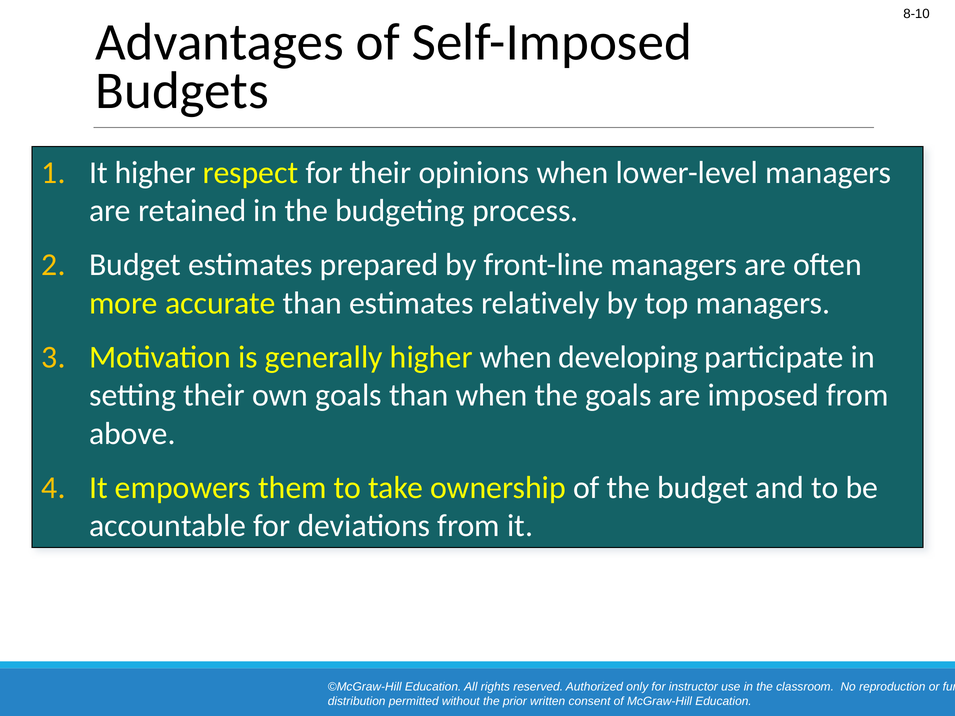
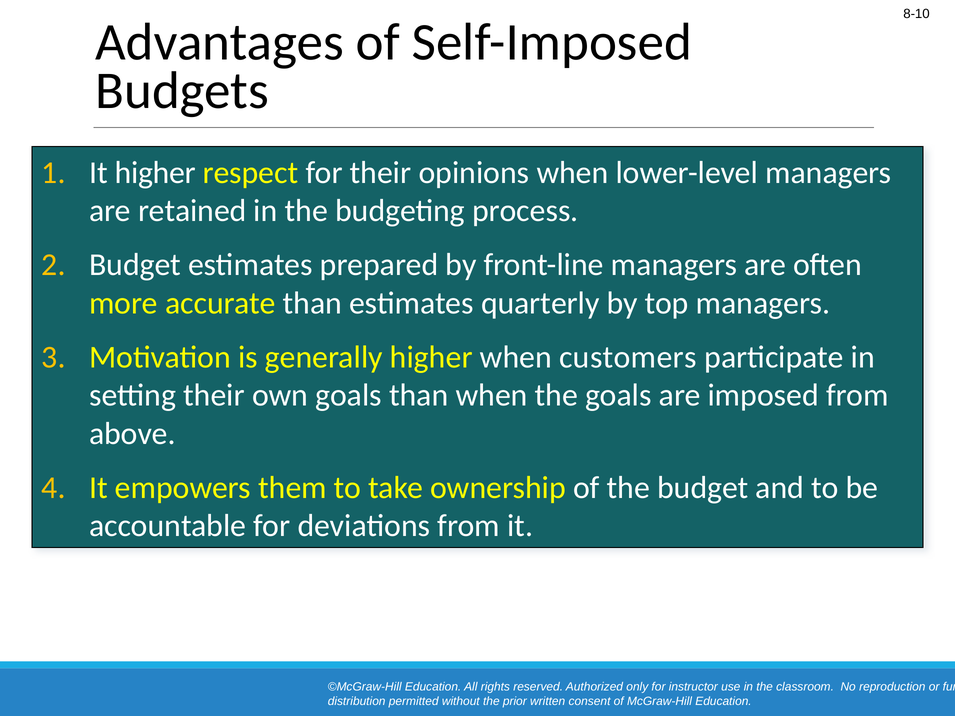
relatively: relatively -> quarterly (540, 303)
developing: developing -> customers (628, 357)
